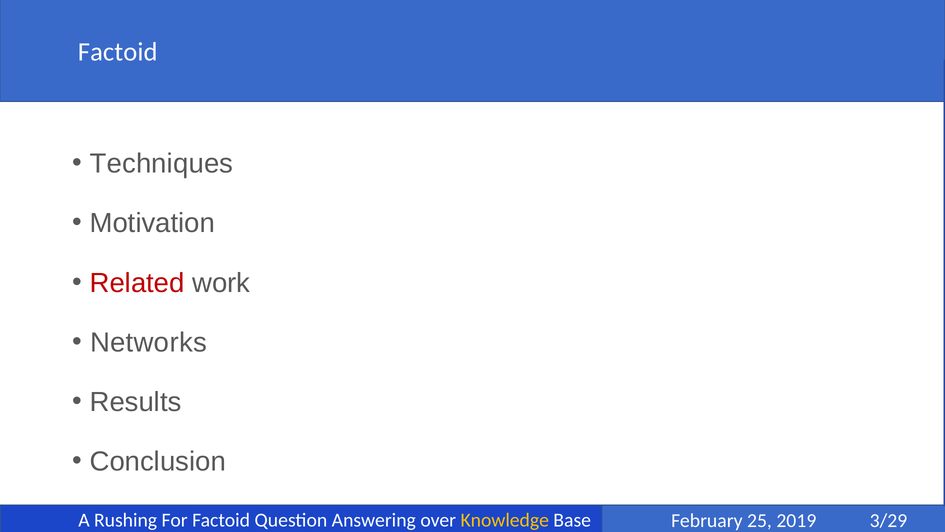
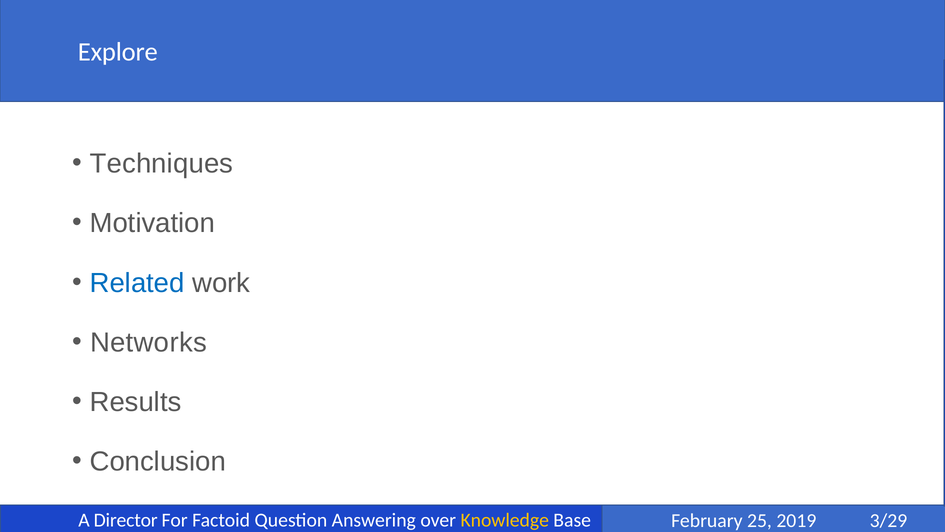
Factoid: Factoid -> Explore (118, 52)
Related colour: red -> blue (137, 283)
Rushing: Rushing -> Director (126, 520)
